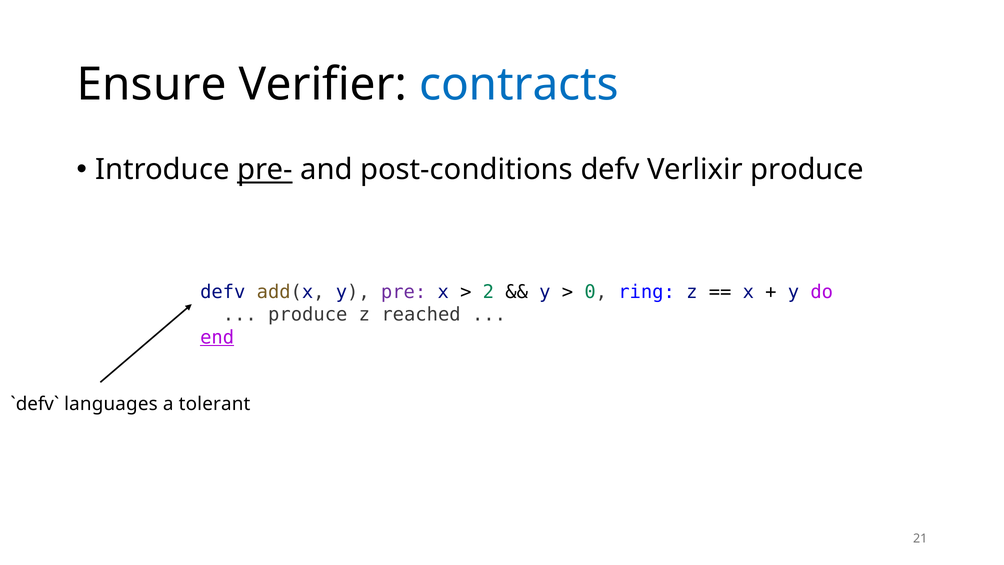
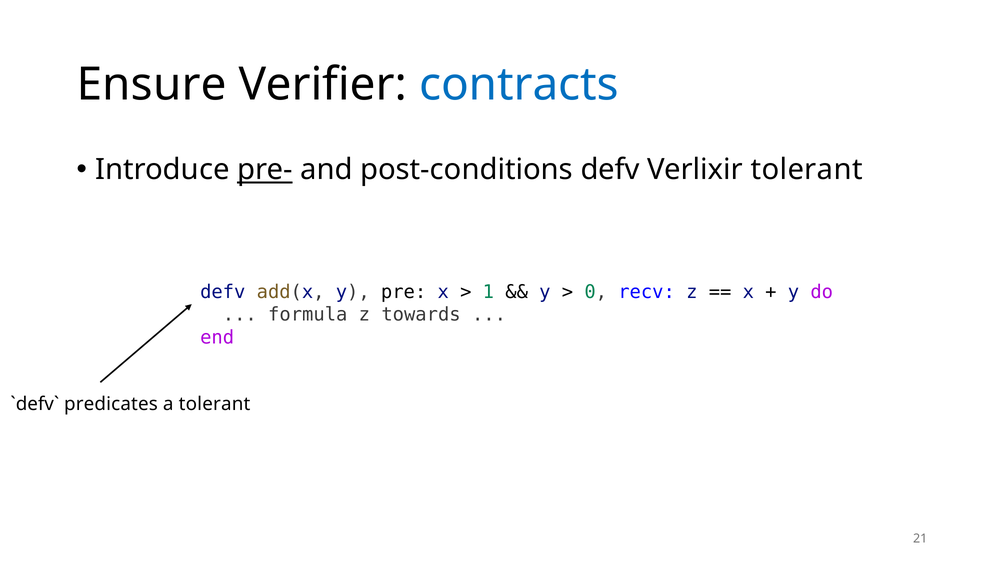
Verlixir produce: produce -> tolerant (807, 170)
pre colour: purple -> black (404, 292)
2: 2 -> 1 (488, 292)
ring: ring -> recv (647, 292)
produce: produce -> formula (308, 315)
reached: reached -> towards (421, 315)
end underline: present -> none (217, 337)
languages: languages -> predicates (111, 404)
